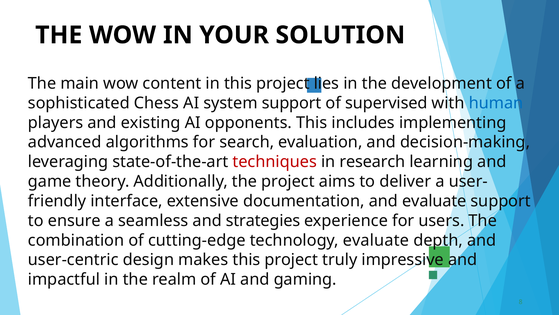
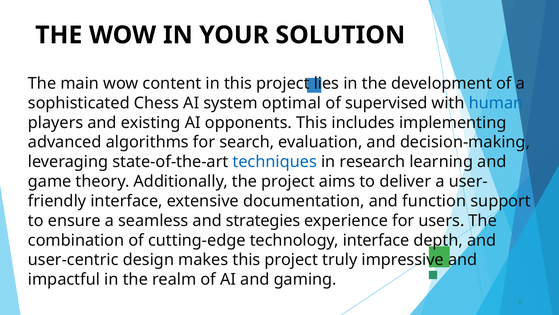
system support: support -> optimal (291, 103)
techniques colour: red -> blue (275, 162)
and evaluate: evaluate -> function (434, 201)
technology evaluate: evaluate -> interface (376, 240)
